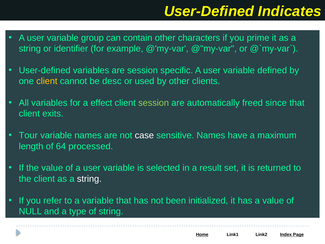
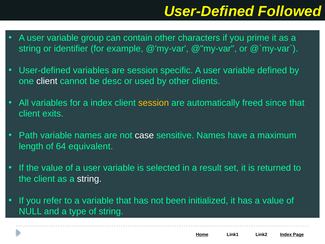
Indicates: Indicates -> Followed (290, 11)
client colour: yellow -> white (47, 81)
a effect: effect -> index (101, 103)
session colour: light green -> yellow (154, 103)
Tour: Tour -> Path (28, 135)
processed: processed -> equivalent (91, 146)
